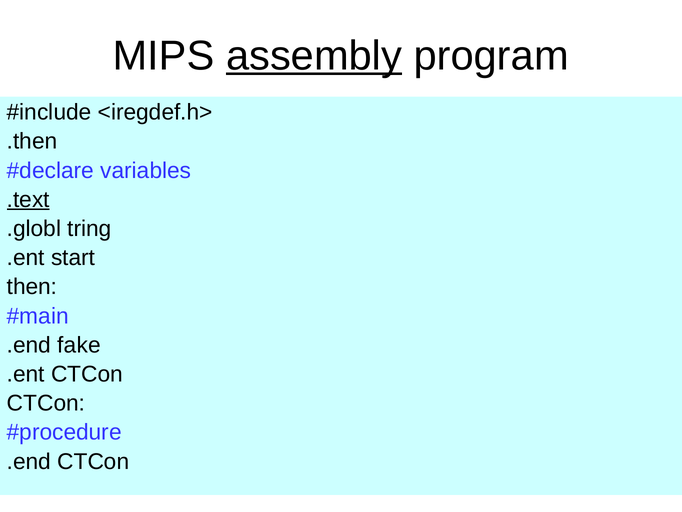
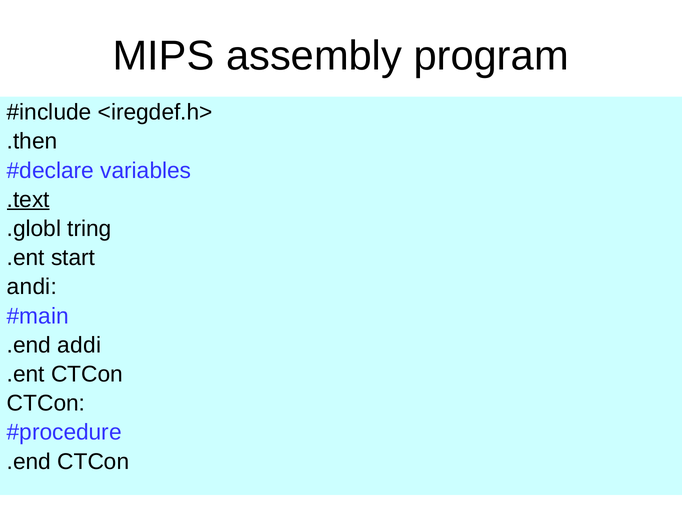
assembly underline: present -> none (314, 56)
then: then -> andi (32, 287)
fake: fake -> addi (79, 345)
